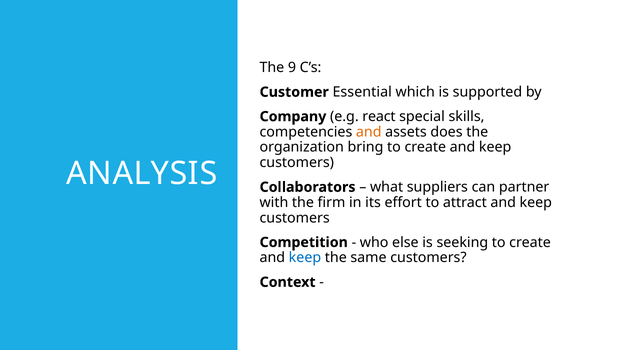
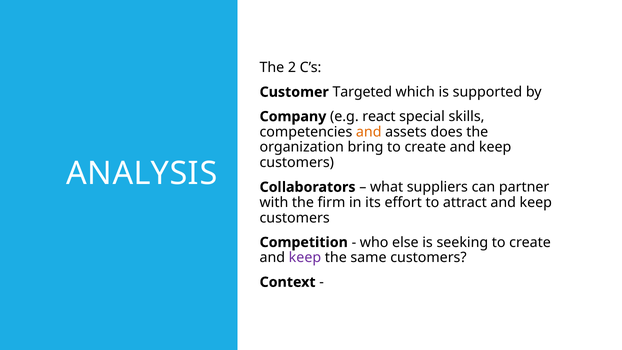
9: 9 -> 2 (292, 68)
Essential: Essential -> Targeted (362, 92)
keep colour: blue -> purple (305, 258)
